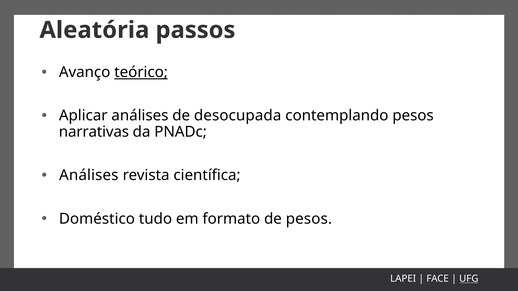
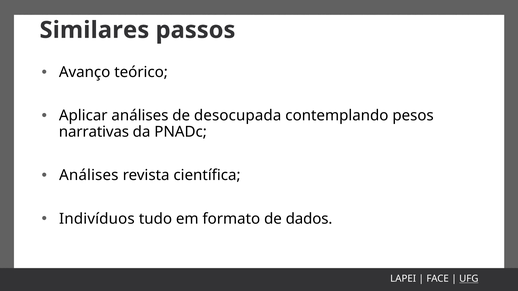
Aleatória: Aleatória -> Similares (94, 30)
teórico underline: present -> none (141, 72)
Doméstico: Doméstico -> Indivíduos (97, 219)
de pesos: pesos -> dados (309, 219)
